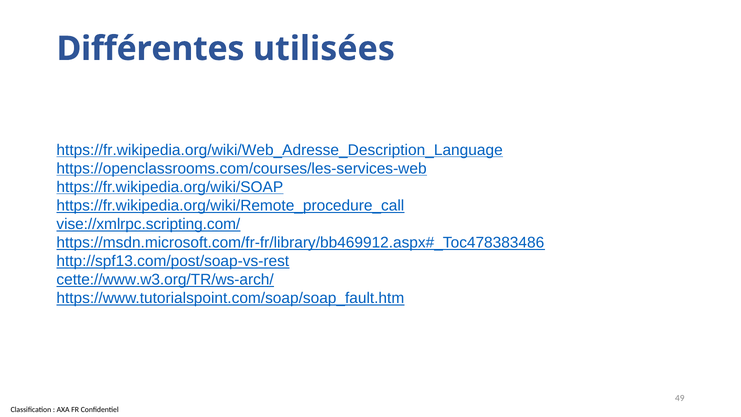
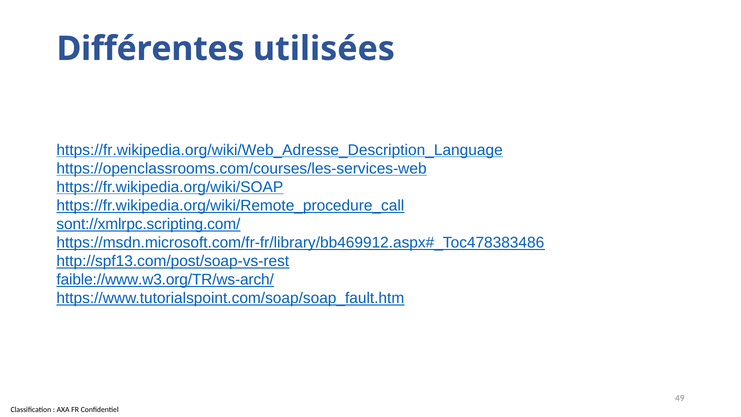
vise://xmlrpc.scripting.com/: vise://xmlrpc.scripting.com/ -> sont://xmlrpc.scripting.com/ (148, 224)
cette://www.w3.org/TR/ws-arch/: cette://www.w3.org/TR/ws-arch/ -> faible://www.w3.org/TR/ws-arch/ (165, 280)
